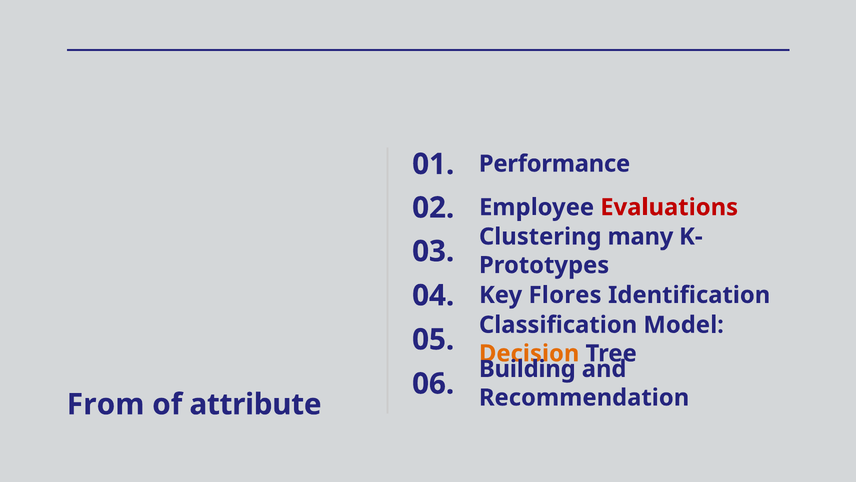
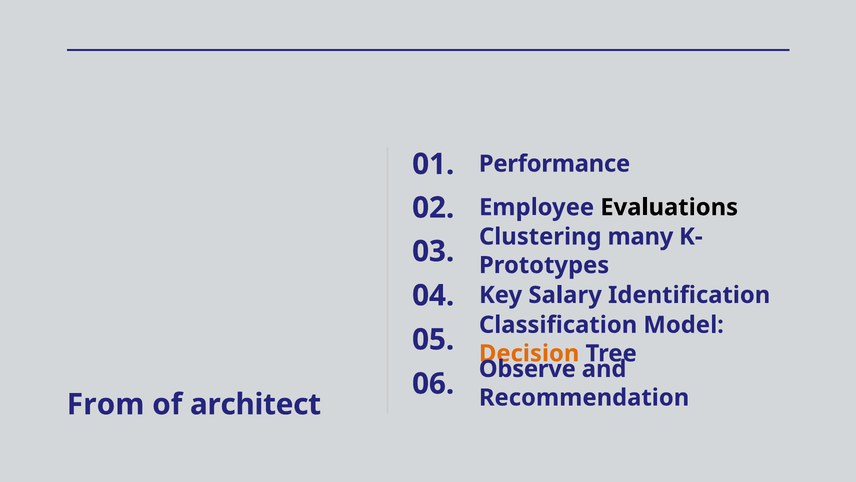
Evaluations colour: red -> black (669, 207)
Flores: Flores -> Salary (565, 295)
Building: Building -> Observe (527, 369)
attribute: attribute -> architect (256, 404)
